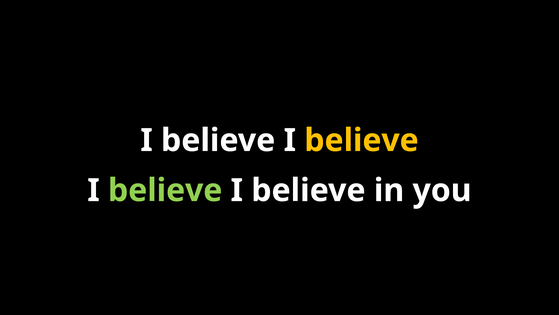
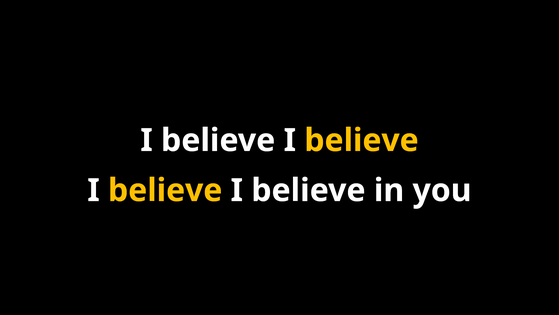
believe colour: light green -> yellow (165, 190)
